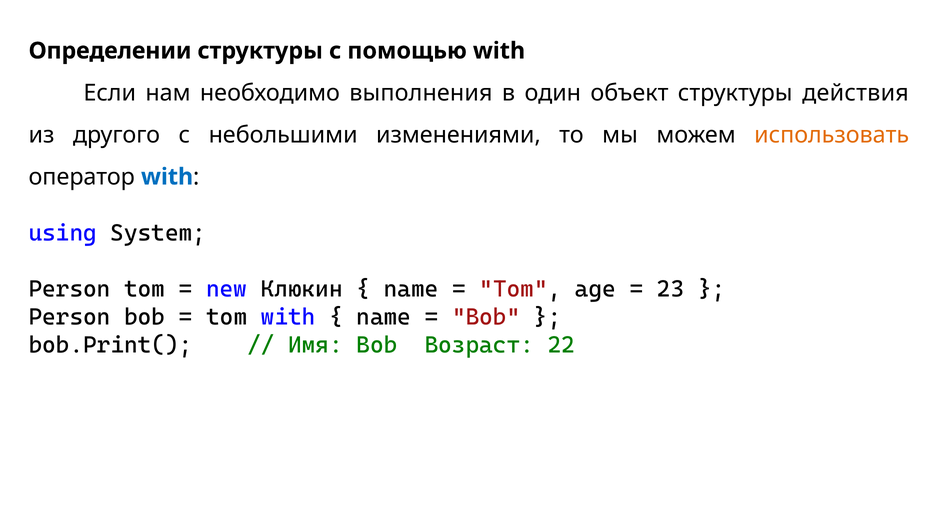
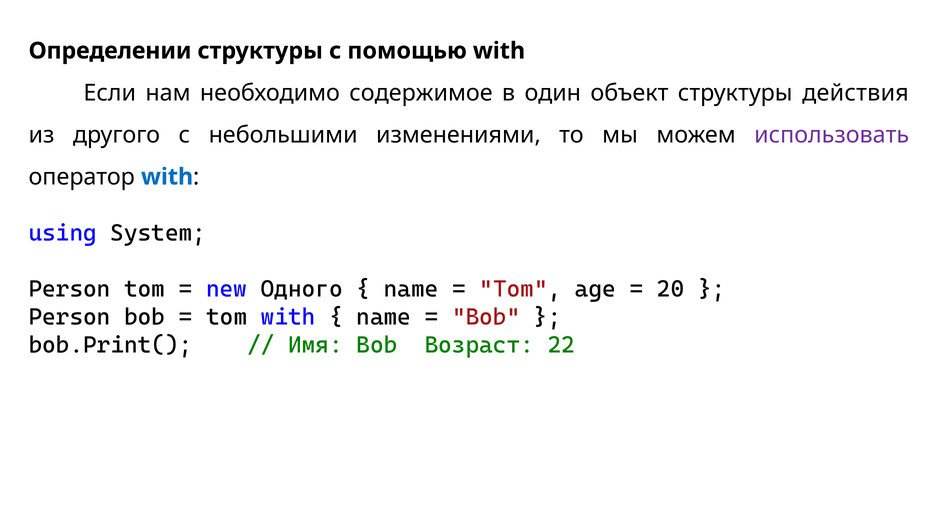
выполнения: выполнения -> содержимое (421, 93)
использовать colour: orange -> purple (832, 135)
Клюкин: Клюкин -> Одного (302, 289)
23: 23 -> 20 (671, 289)
